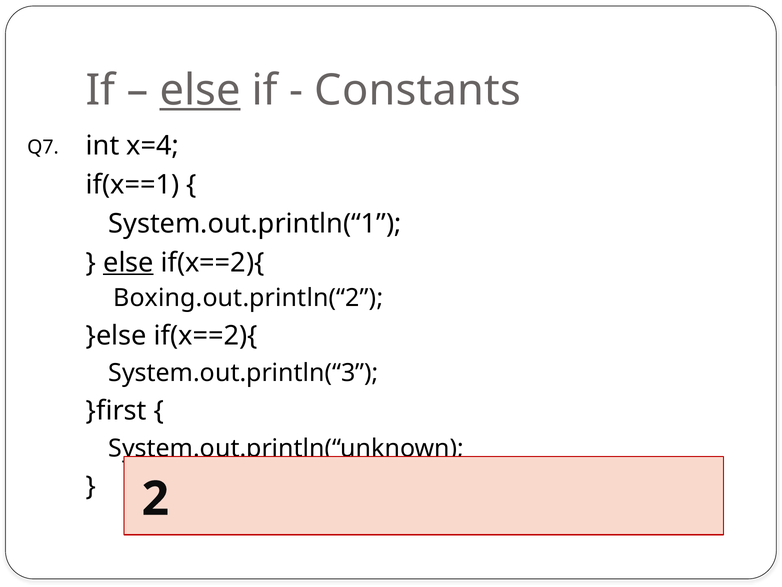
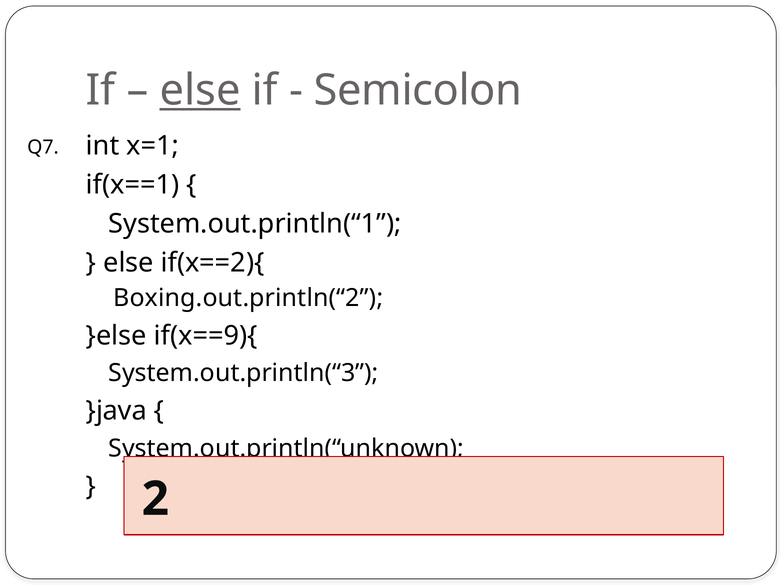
Constants: Constants -> Semicolon (418, 90)
x=4: x=4 -> x=1 (153, 146)
else underline: present -> none (129, 263)
}else if(x==2){: if(x==2){ -> if(x==9){ (206, 335)
}first: }first -> }java (116, 411)
